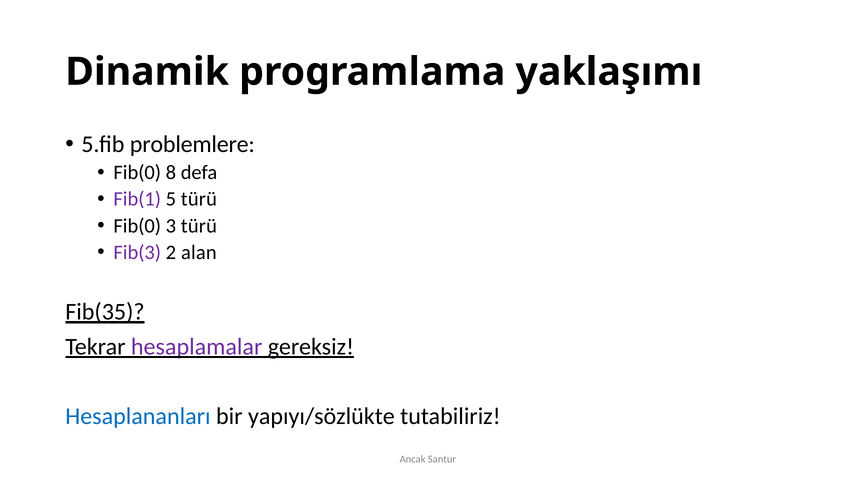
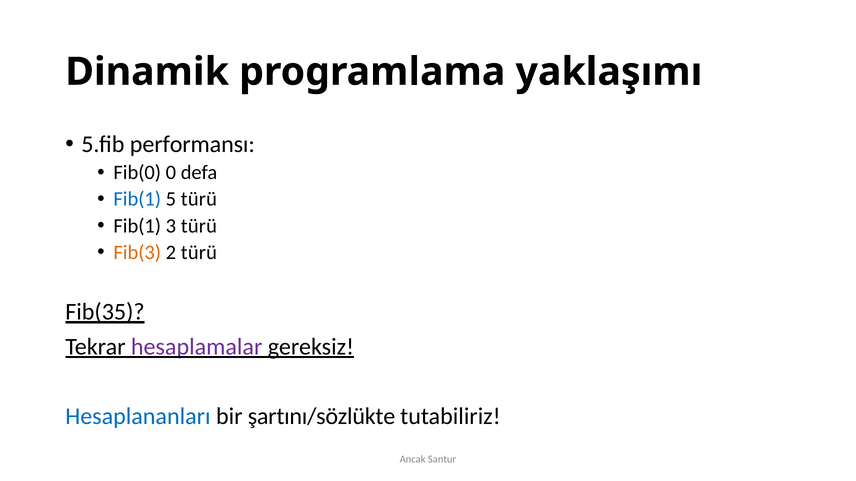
problemlere: problemlere -> performansı (192, 144)
8: 8 -> 0 (171, 173)
Fib(1 colour: purple -> blue (137, 199)
Fib(0: Fib(0 -> Fib(1 (137, 226)
Fib(3 colour: purple -> orange (137, 253)
2 alan: alan -> türü (199, 253)
yapıyı/sözlükte: yapıyı/sözlükte -> şartını/sözlükte (322, 417)
